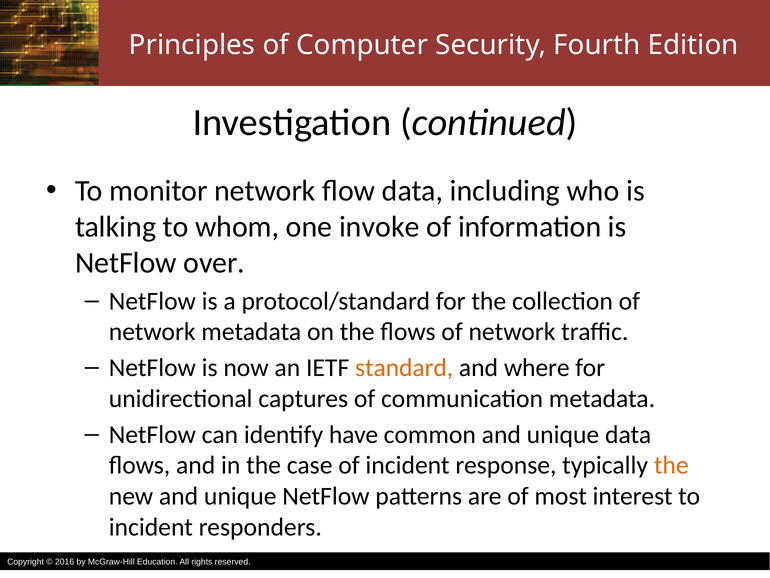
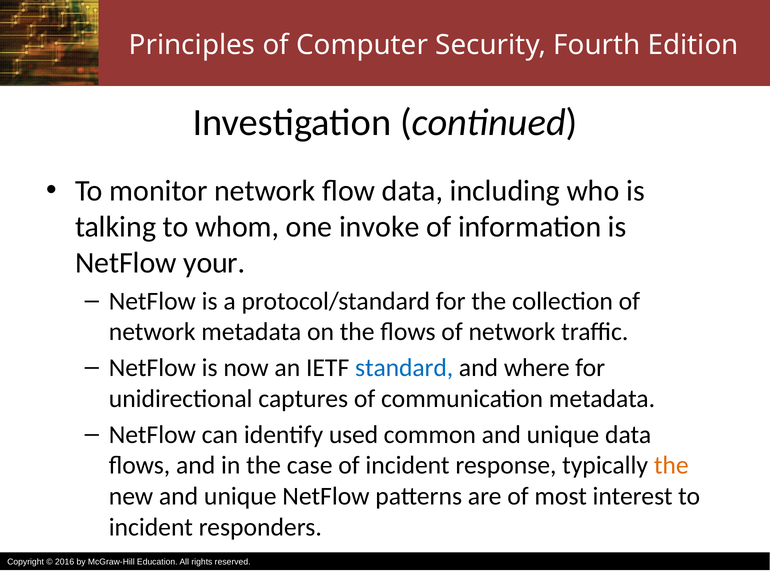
over: over -> your (214, 263)
standard colour: orange -> blue (404, 368)
have: have -> used (354, 434)
